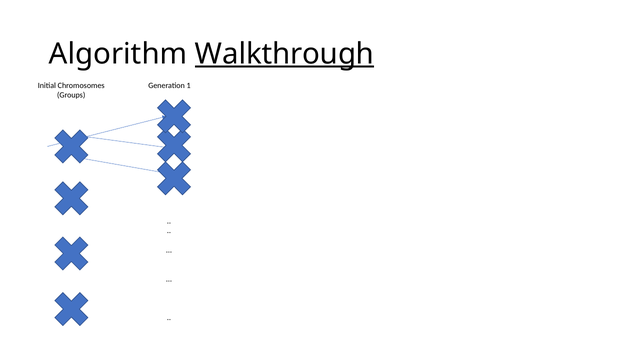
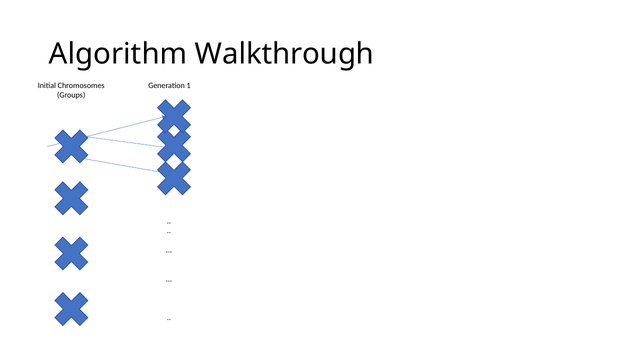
Walkthrough underline: present -> none (285, 54)
